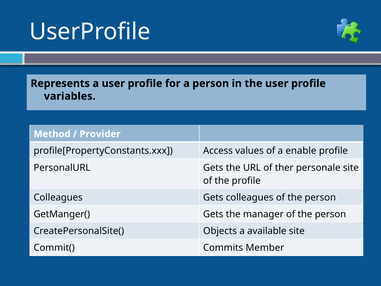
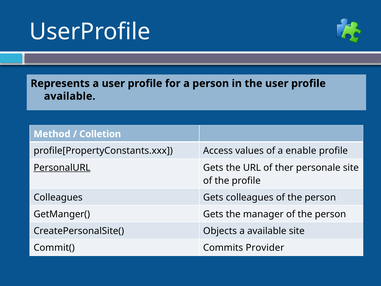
variables: variables -> available (70, 96)
Provider: Provider -> Colletion (100, 134)
PersonalURL underline: none -> present (62, 167)
Member: Member -> Provider (265, 248)
